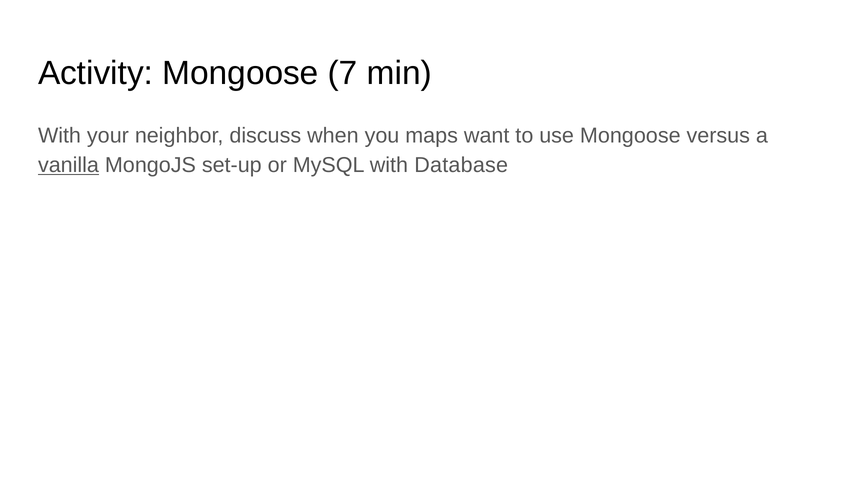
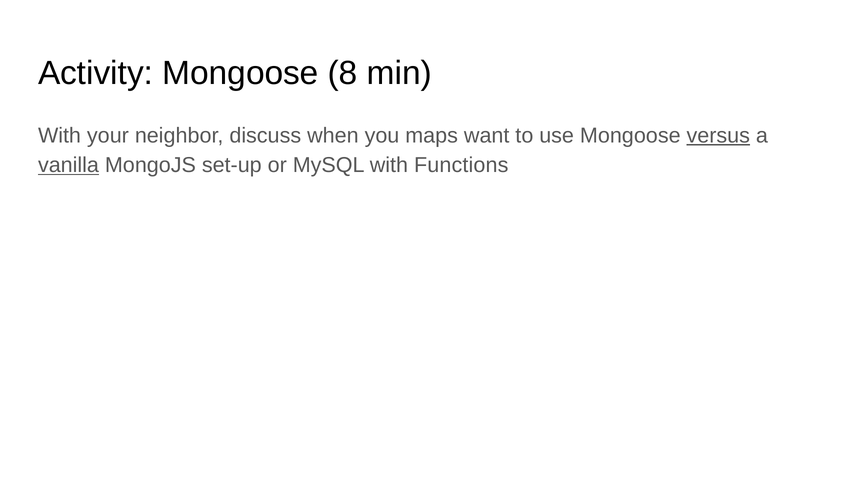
7: 7 -> 8 (343, 73)
versus underline: none -> present (718, 136)
Database: Database -> Functions (461, 165)
